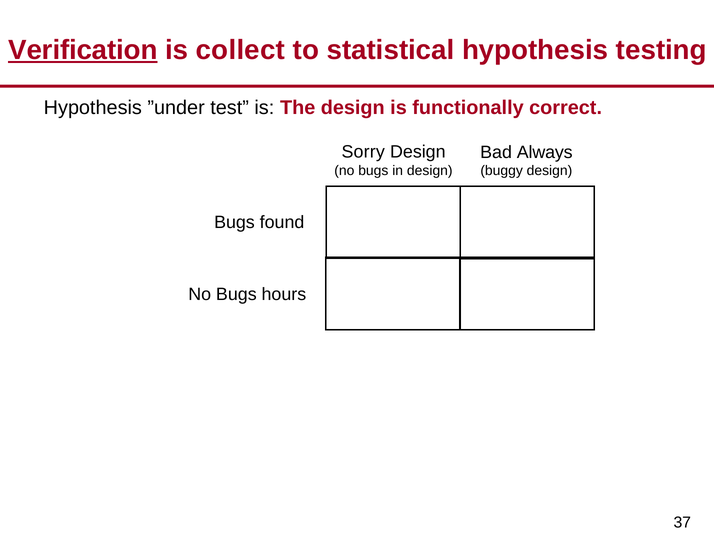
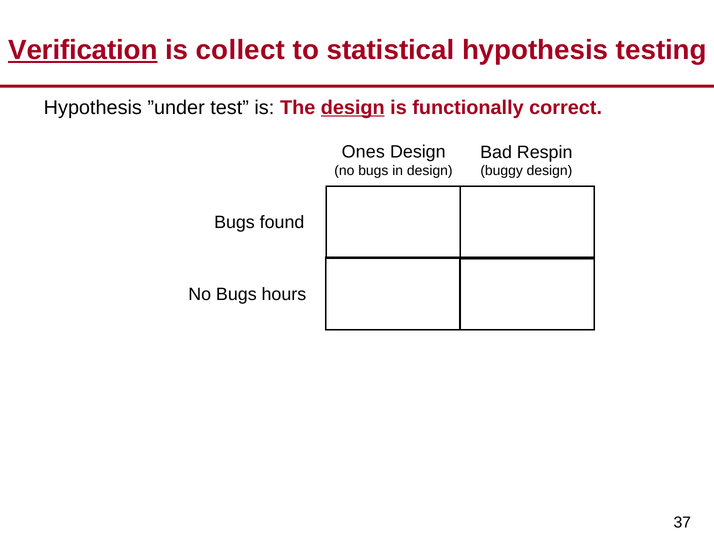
design underline: none -> present (353, 108)
Sorry: Sorry -> Ones (363, 152)
Always: Always -> Respin (545, 152)
